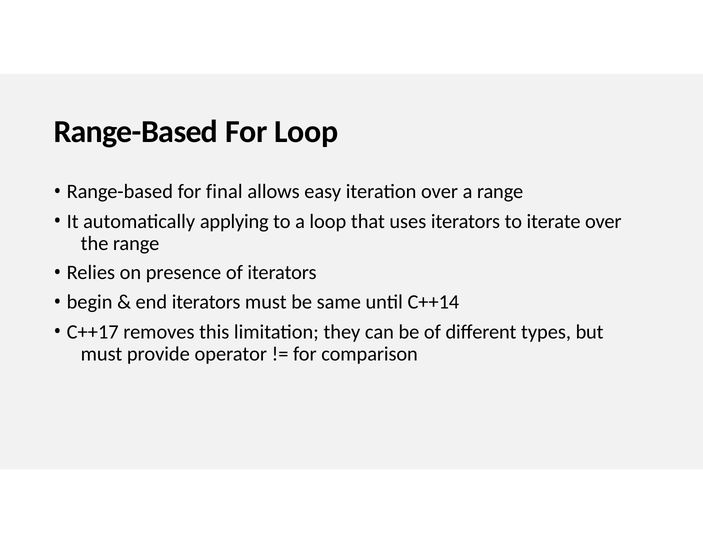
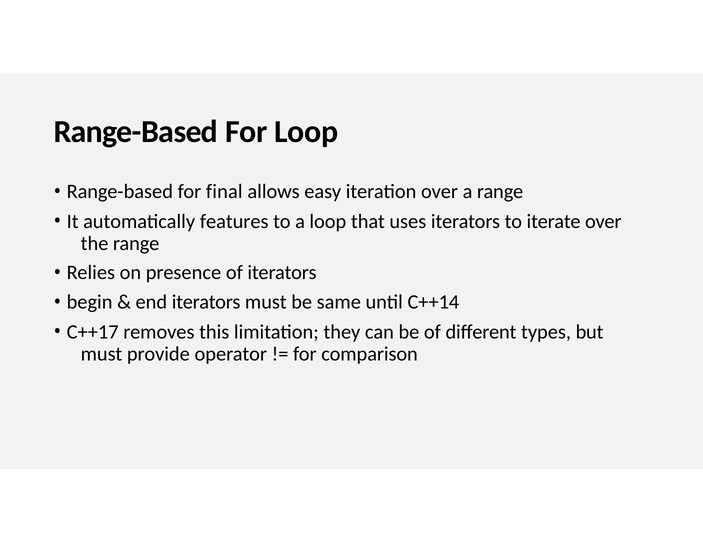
applying: applying -> features (234, 222)
